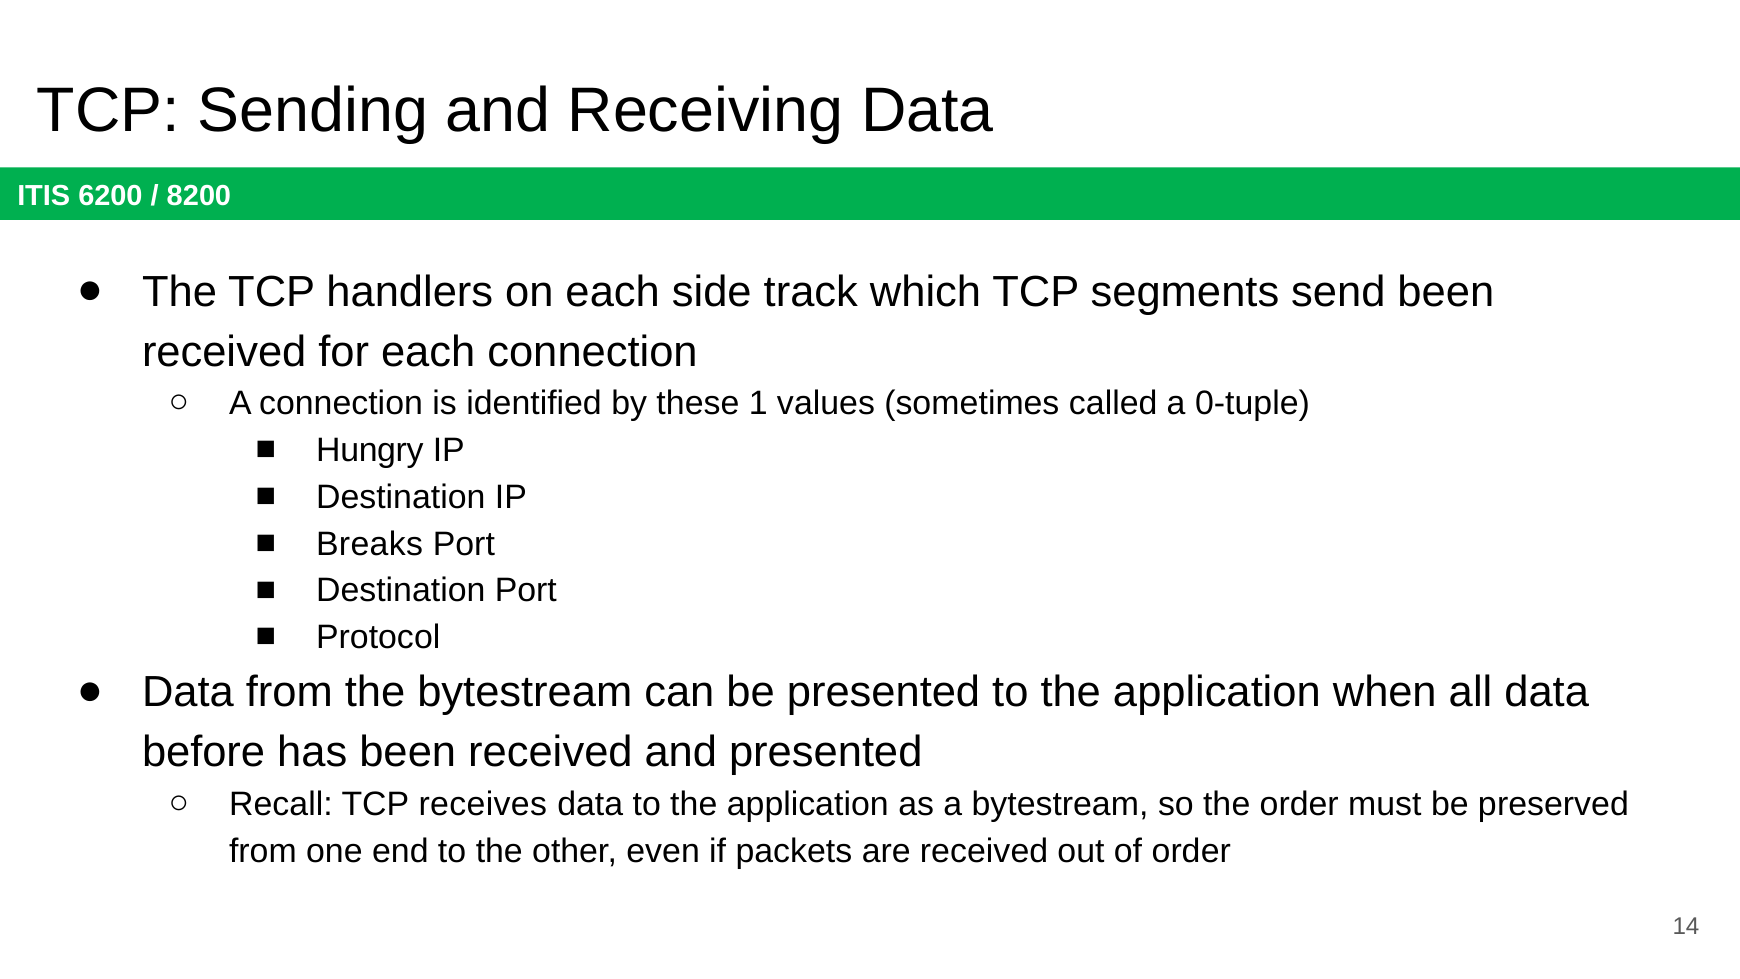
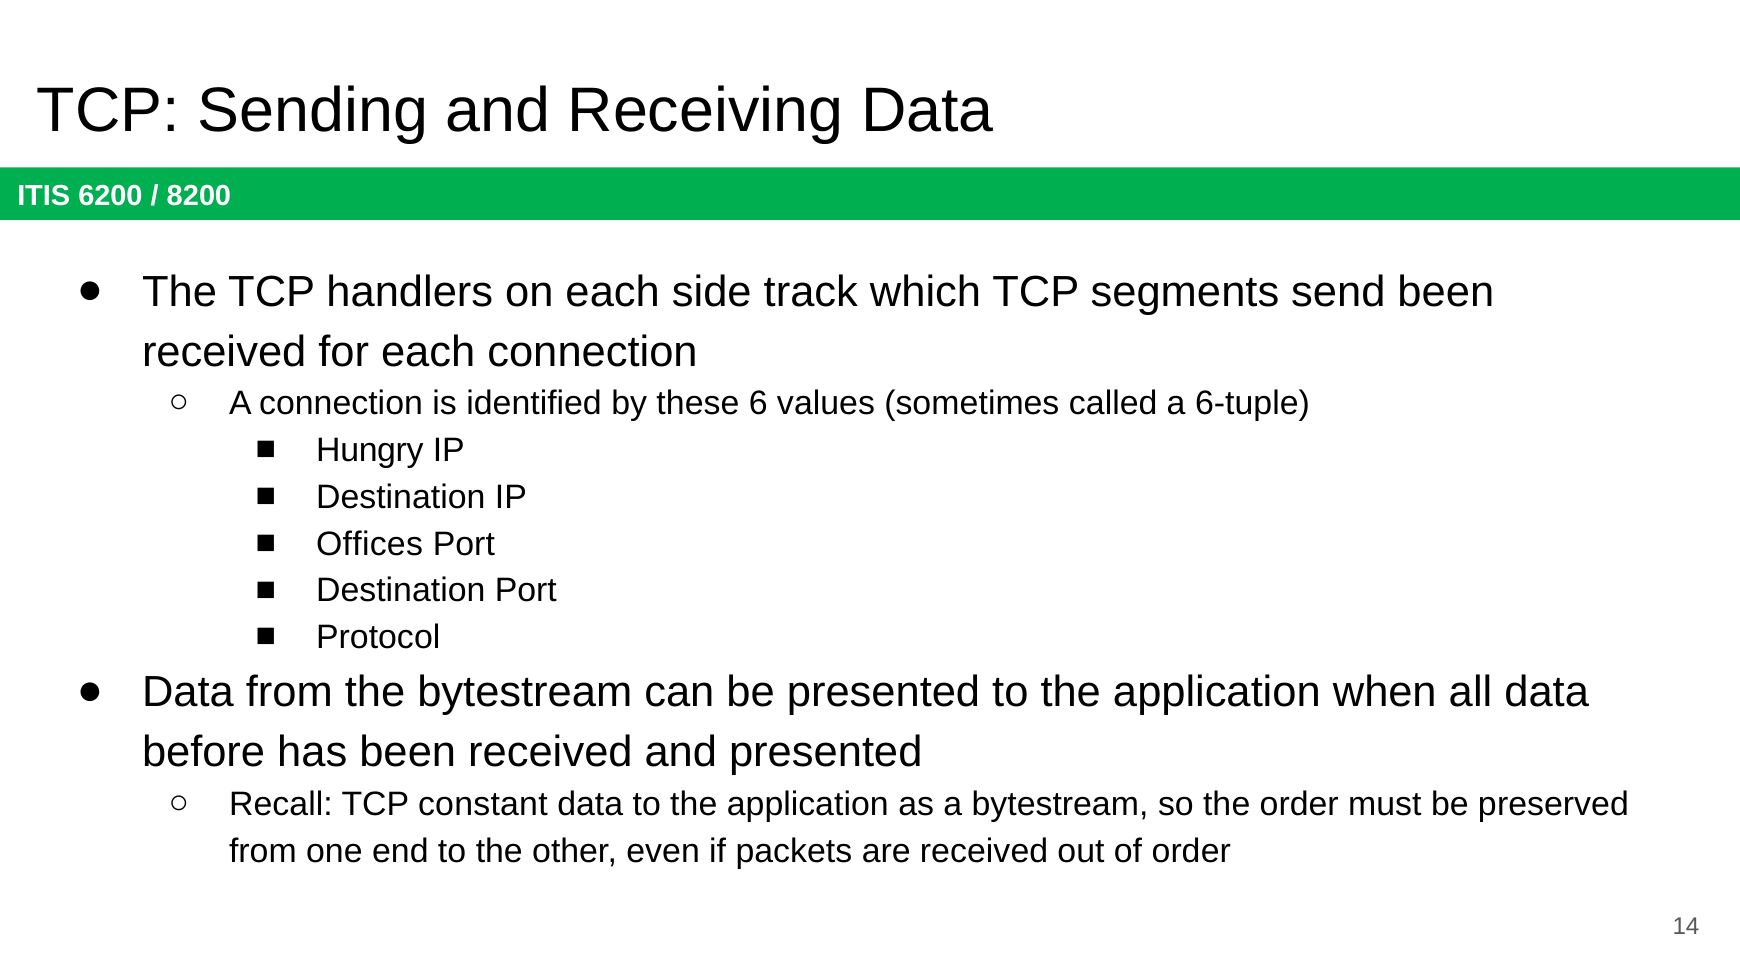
1: 1 -> 6 (758, 403)
0-tuple: 0-tuple -> 6-tuple (1252, 403)
Breaks: Breaks -> Offices (370, 544)
receives: receives -> constant (483, 804)
